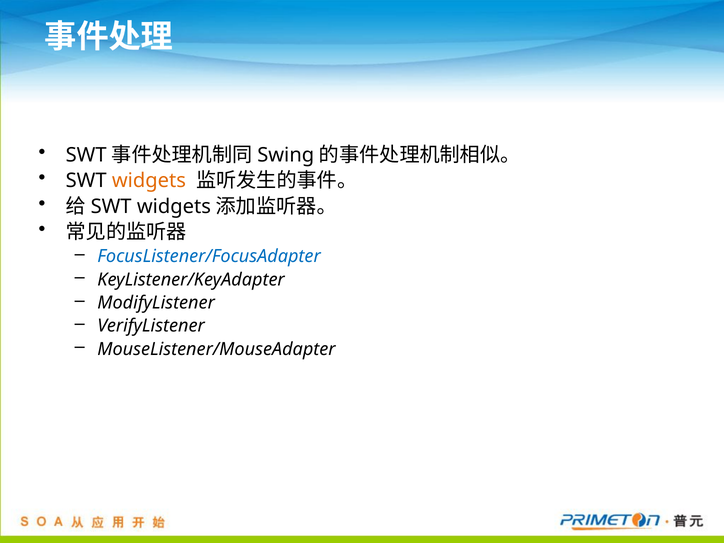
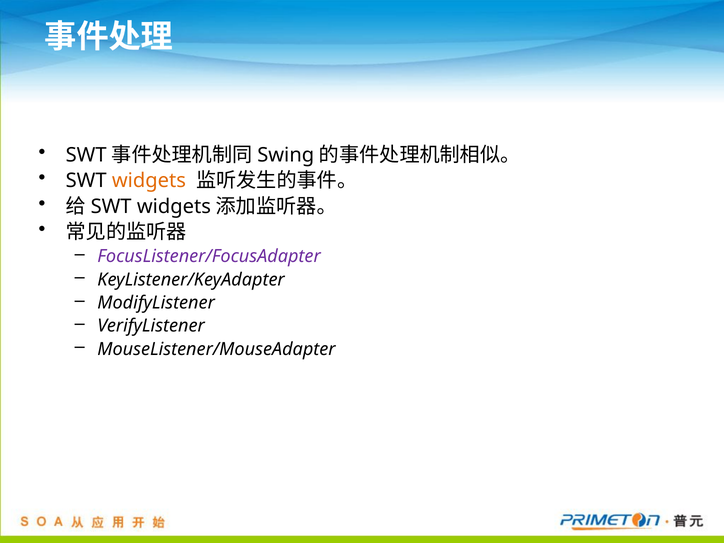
FocusListener/FocusAdapter colour: blue -> purple (209, 256)
